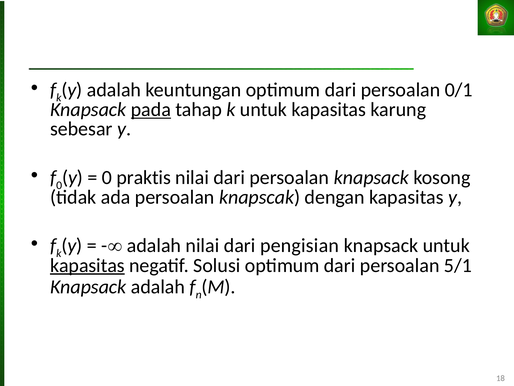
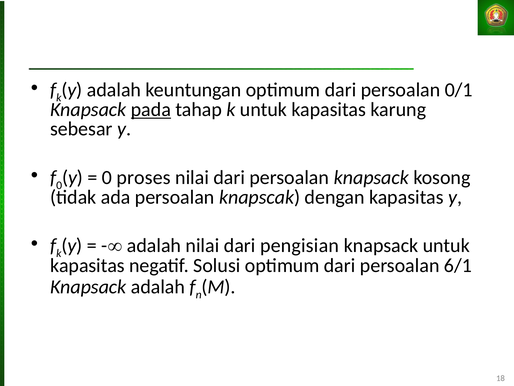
praktis: praktis -> proses (144, 177)
kapasitas underline: present -> none (87, 265)
5/1: 5/1 -> 6/1 (458, 265)
